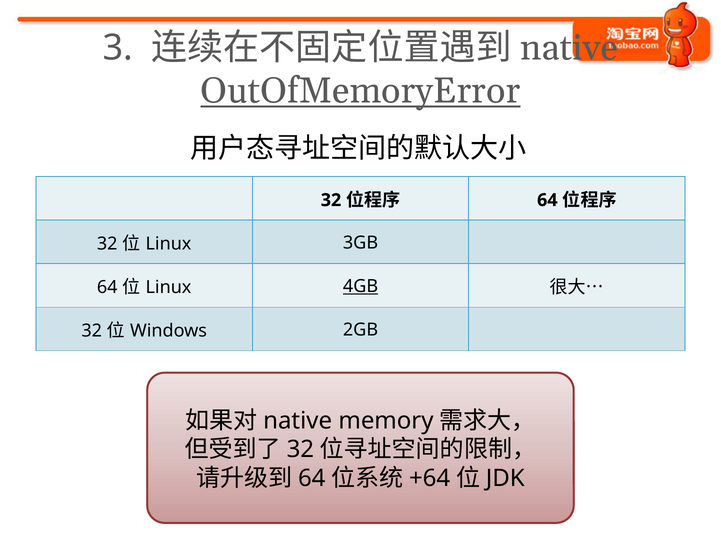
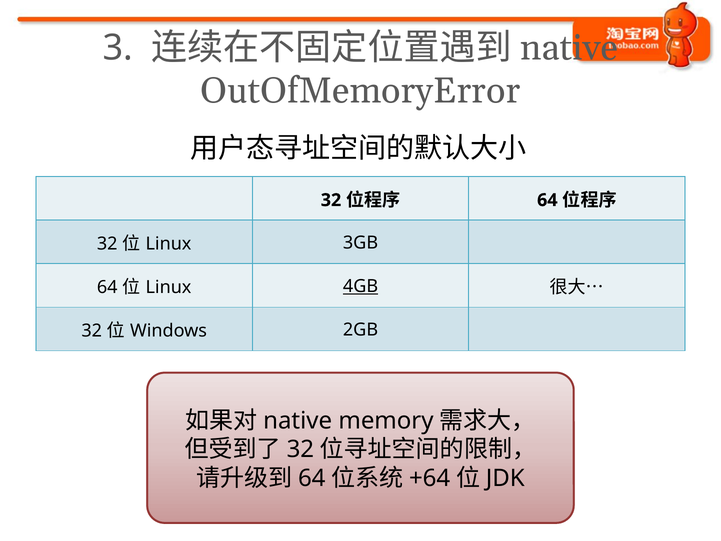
OutOfMemoryError underline: present -> none (360, 91)
